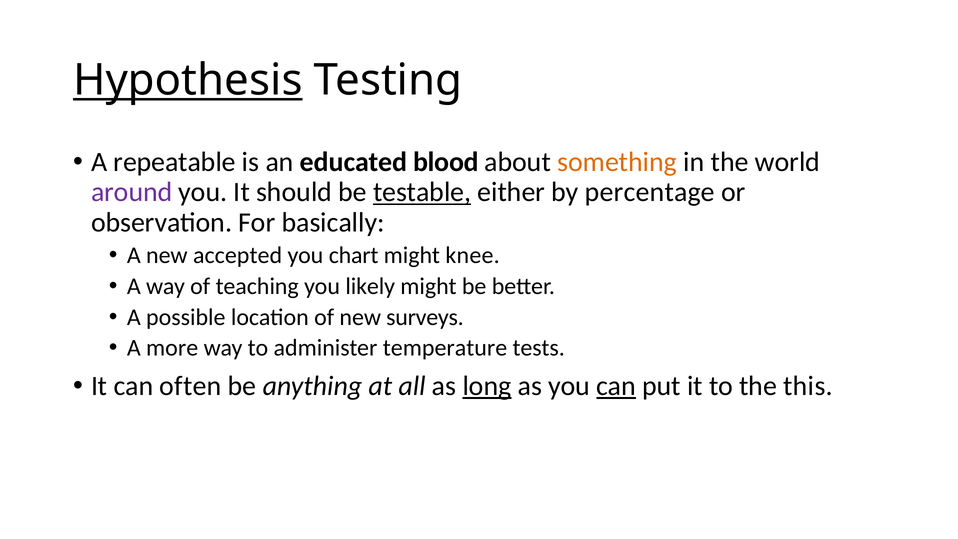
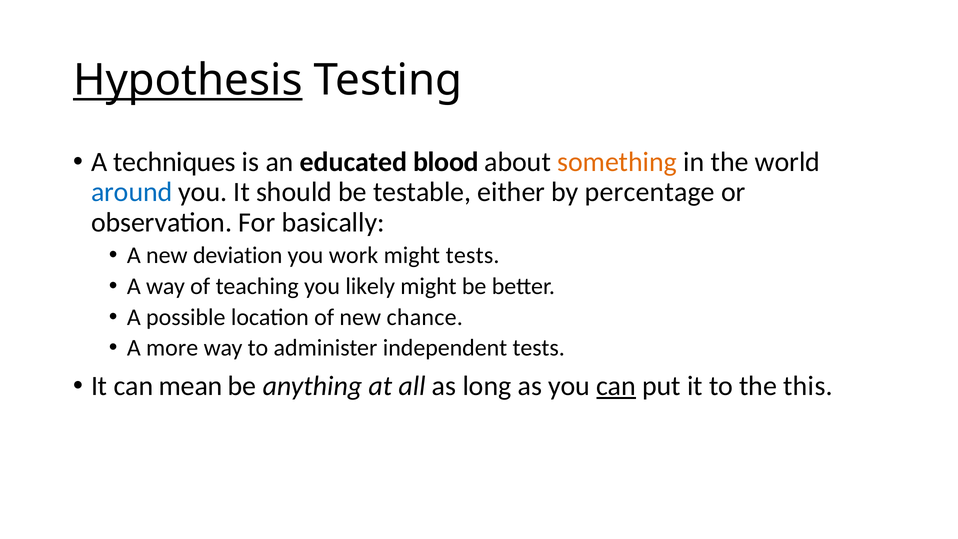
repeatable: repeatable -> techniques (175, 162)
around colour: purple -> blue (132, 192)
testable underline: present -> none (422, 192)
accepted: accepted -> deviation (238, 255)
chart: chart -> work (353, 255)
might knee: knee -> tests (473, 255)
surveys: surveys -> chance (425, 317)
temperature: temperature -> independent (445, 348)
often: often -> mean (191, 386)
long underline: present -> none (487, 386)
